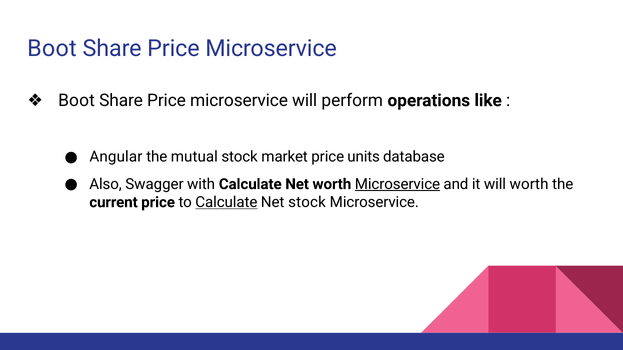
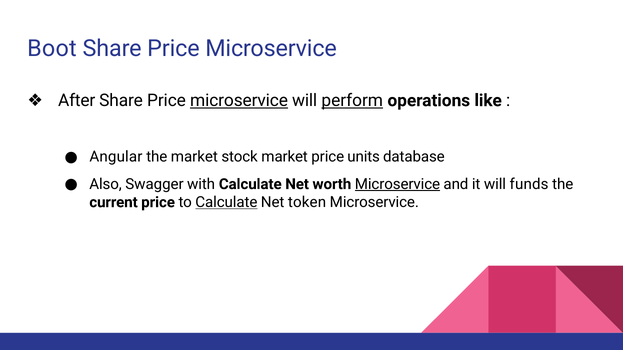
Boot: Boot -> After (77, 101)
microservice underline: none -> present (239, 101)
perform underline: none -> present (352, 101)
the mutual: mutual -> market (194, 157)
will worth: worth -> funds (529, 184)
Net stock: stock -> token (307, 203)
